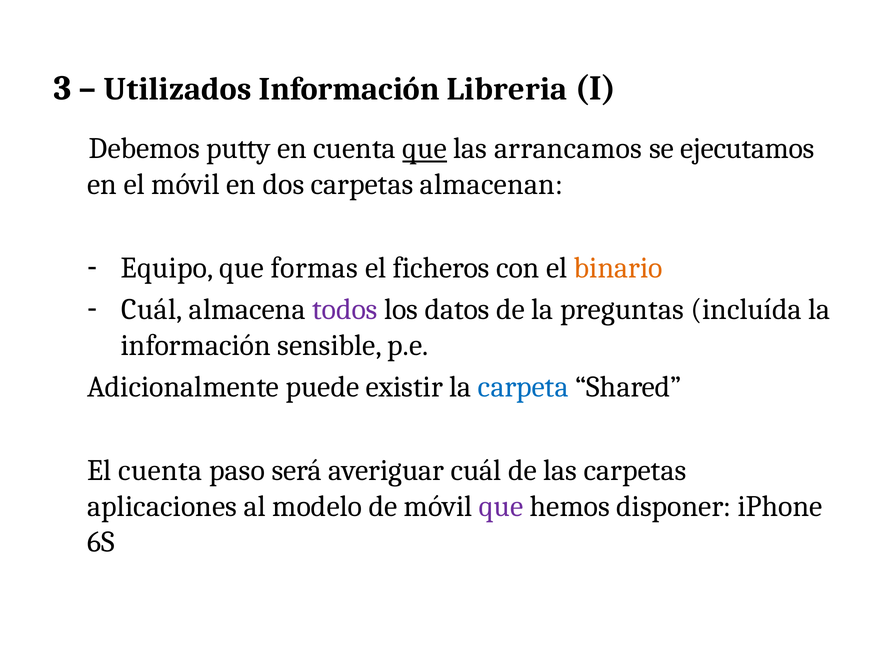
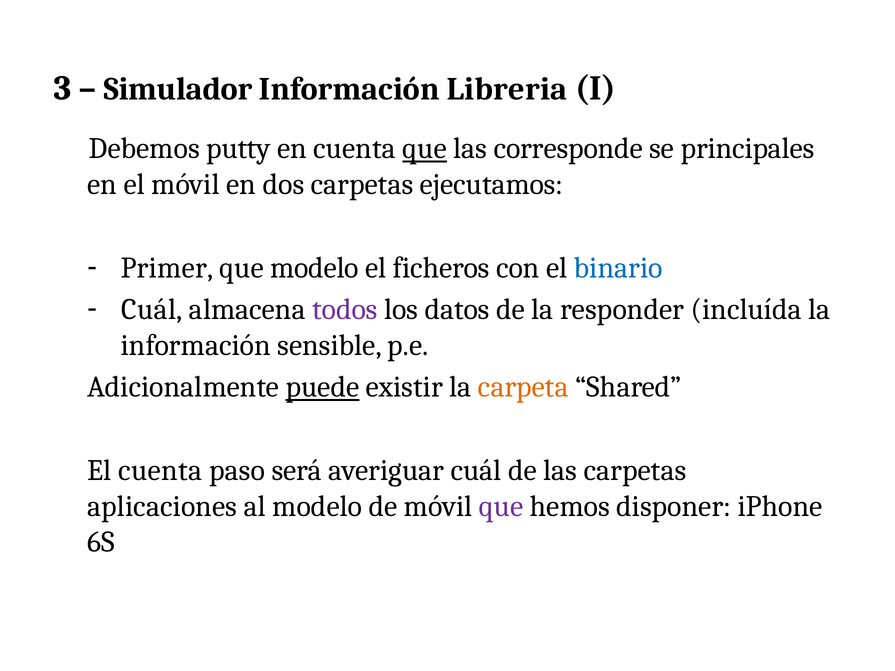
Utilizados: Utilizados -> Simulador (178, 89)
arrancamos: arrancamos -> corresponde (568, 149)
ejecutamos: ejecutamos -> principales (747, 149)
almacenan: almacenan -> ejecutamos (492, 184)
Equipo: Equipo -> Primer (167, 268)
que formas: formas -> modelo (315, 268)
binario colour: orange -> blue (618, 268)
preguntas: preguntas -> responder (622, 310)
puede underline: none -> present (322, 387)
carpeta colour: blue -> orange (523, 387)
